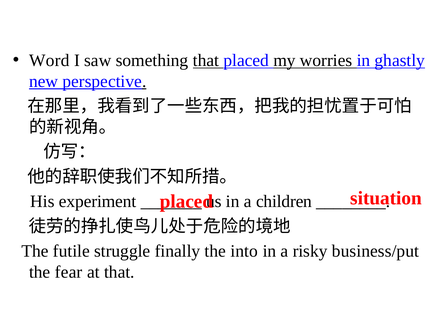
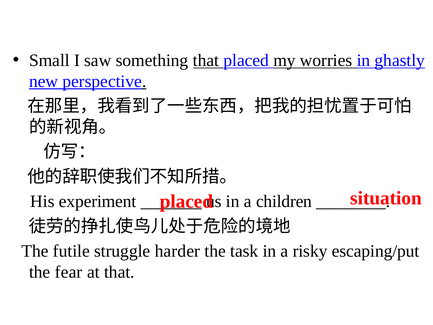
Word: Word -> Small (49, 60)
finally: finally -> harder (177, 251)
into: into -> task (244, 251)
business/put: business/put -> escaping/put (376, 251)
